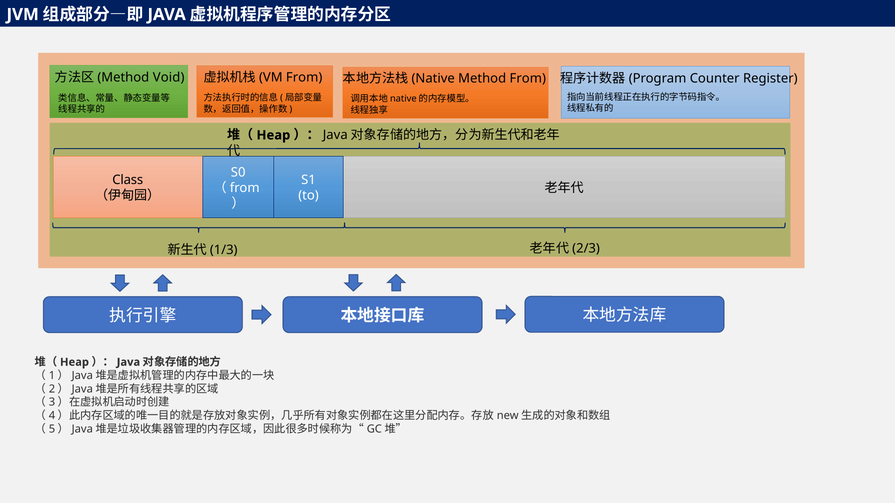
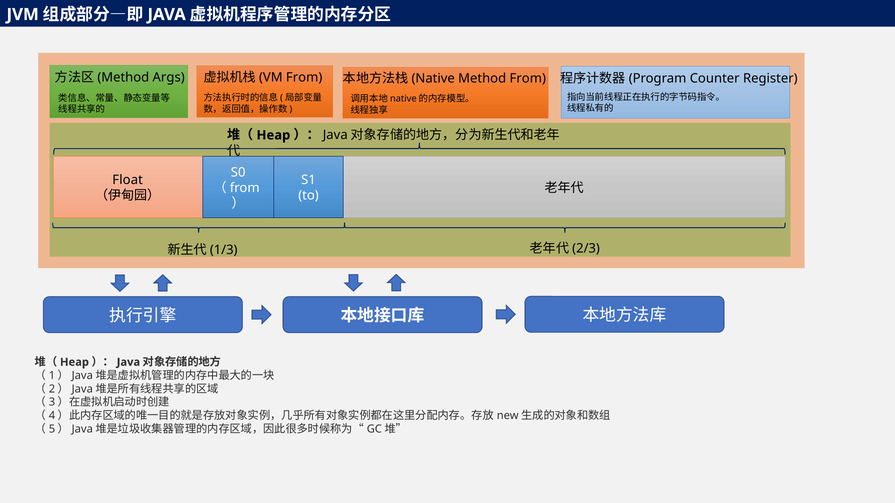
Void: Void -> Args (169, 78)
Class: Class -> Float (128, 180)
